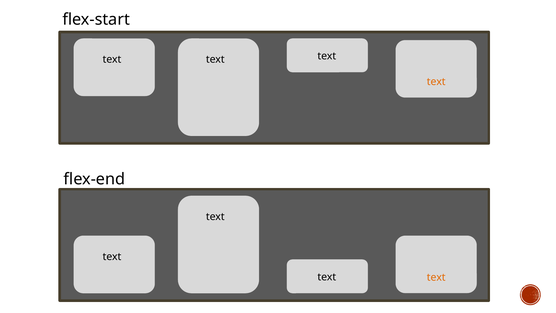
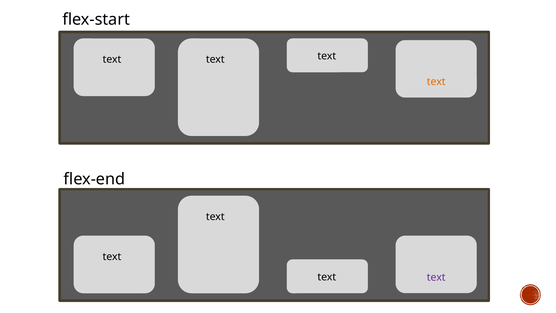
text colour: orange -> purple (436, 277)
